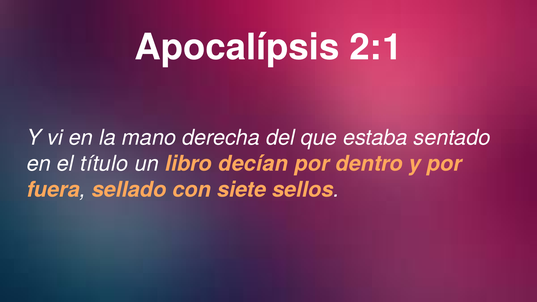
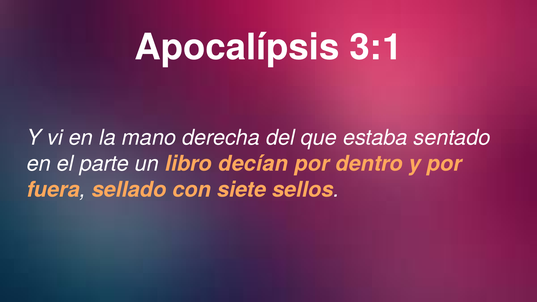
2:1: 2:1 -> 3:1 (376, 47)
título: título -> parte (104, 164)
